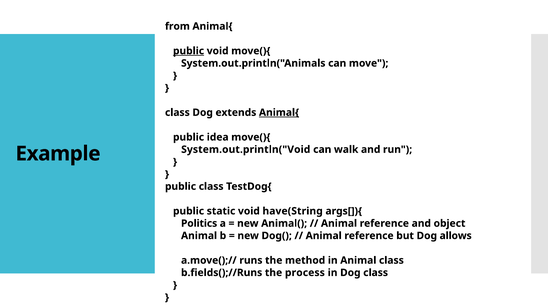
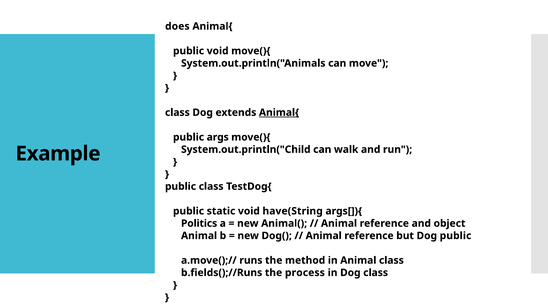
from: from -> does (177, 26)
public underline: present -> none (189, 51)
idea: idea -> args (218, 137)
System.out.println("Void: System.out.println("Void -> System.out.println("Child (246, 150)
Dog allows: allows -> public (456, 236)
